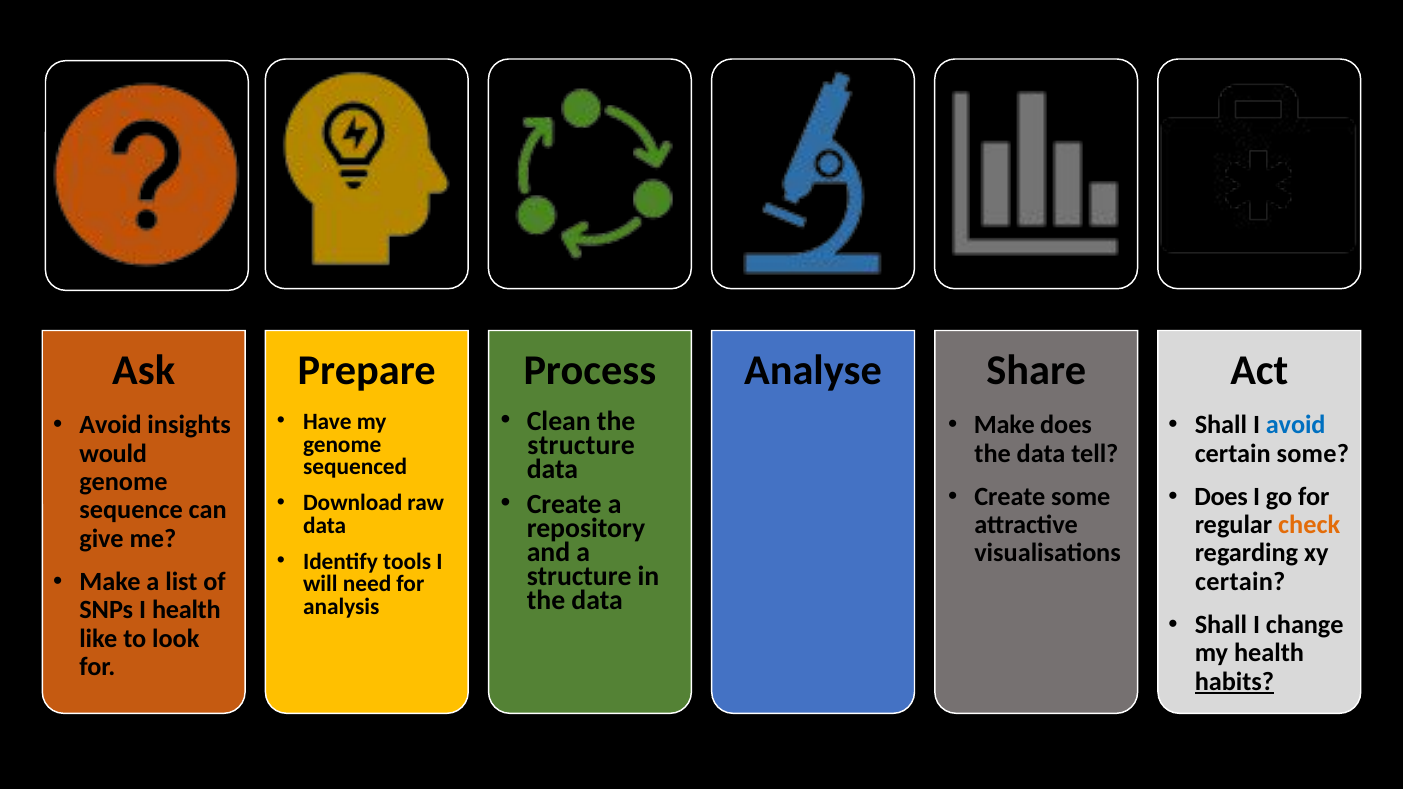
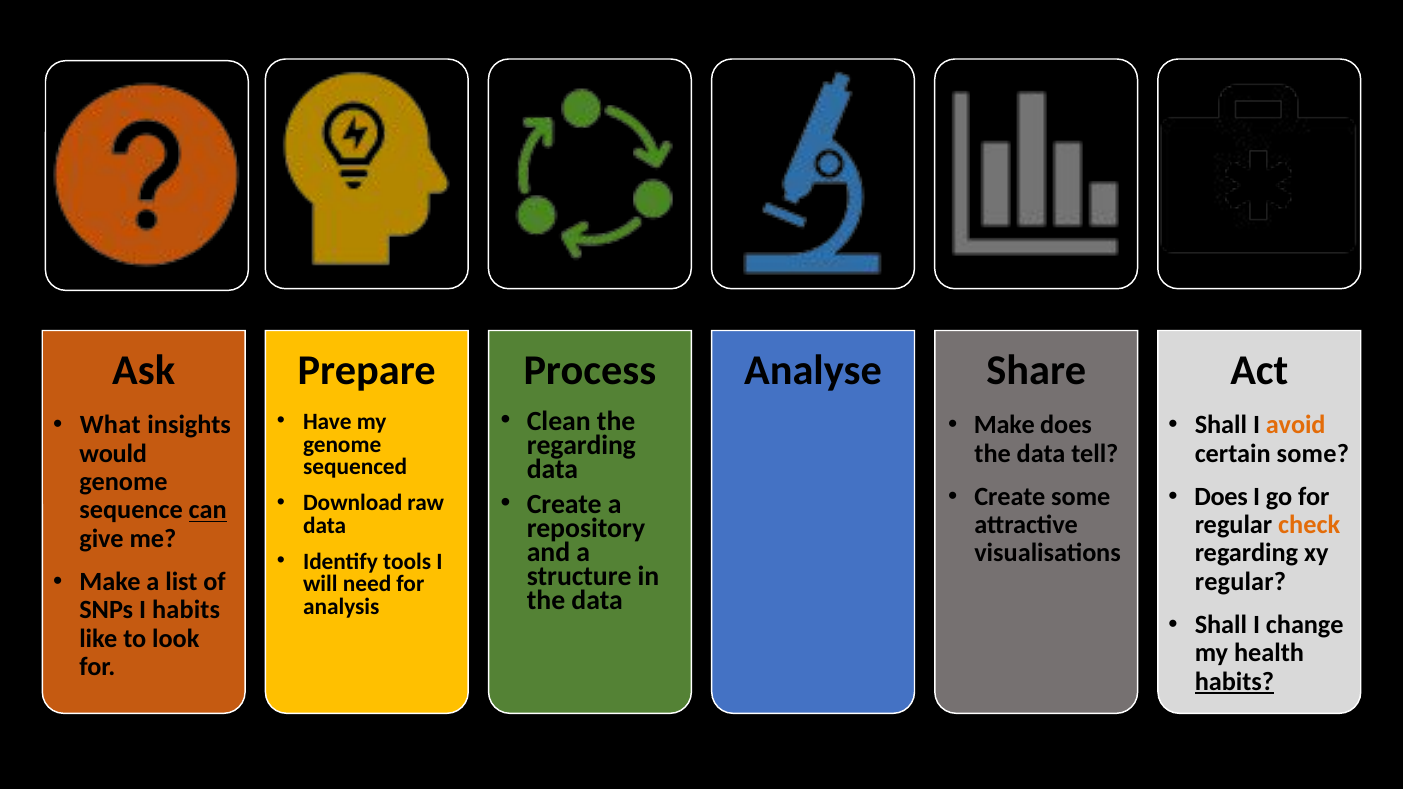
Avoid: Avoid -> What (110, 425)
avoid colour: blue -> orange (1296, 425)
structure: structure -> regarding (581, 445)
can underline: none -> present (208, 510)
certain: certain -> regular (1240, 582)
I health: health -> habits (186, 610)
